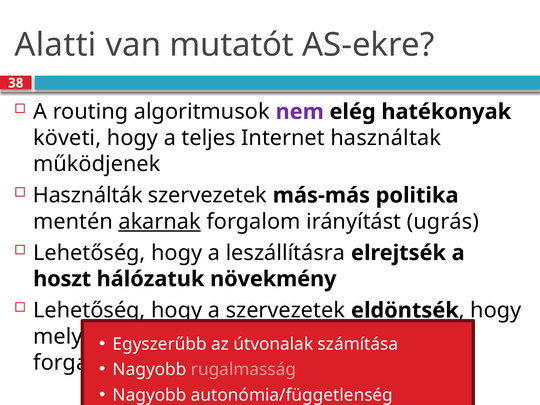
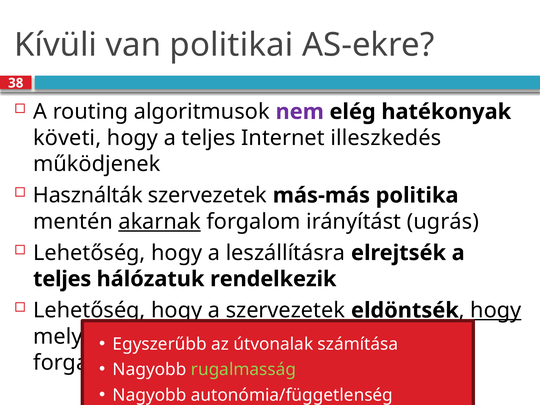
Alatti: Alatti -> Kívüli (56, 45)
mutatót: mutatót -> politikai (232, 45)
használtak: használtak -> illeszkedés (386, 138)
hoszt: hoszt -> teljes (62, 279)
növekmény: növekmény -> rendelkezik (273, 279)
hogy underline: none -> present (496, 310)
rugalmasság colour: pink -> light green (244, 370)
